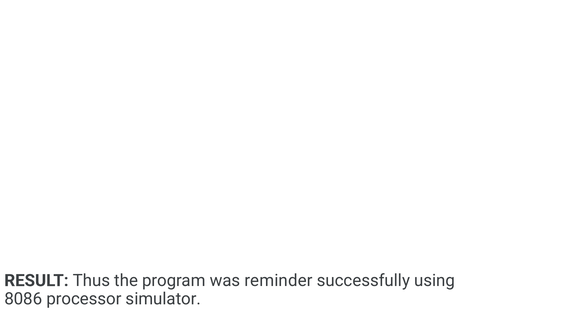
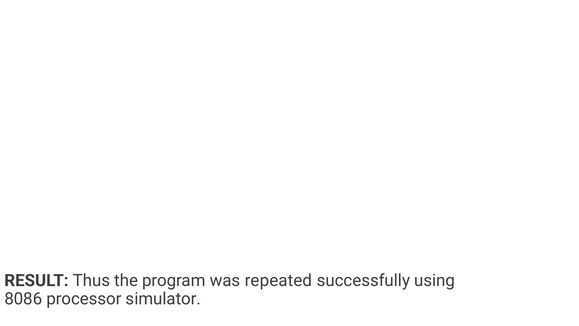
reminder: reminder -> repeated (278, 280)
